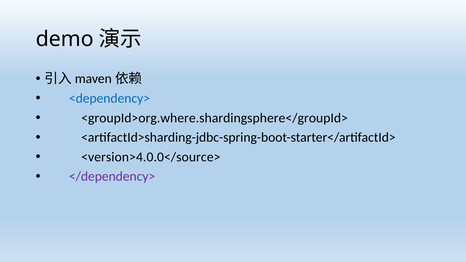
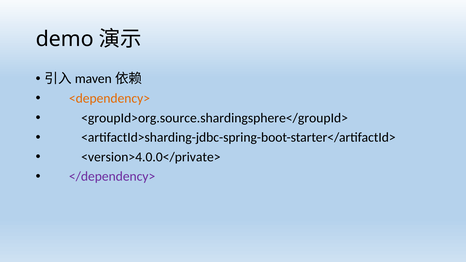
<dependency> colour: blue -> orange (109, 98)
<groupId>org.where.shardingsphere</groupId>: <groupId>org.where.shardingsphere</groupId> -> <groupId>org.source.shardingsphere</groupId> (215, 118)
<version>4.0.0</source>: <version>4.0.0</source> -> <version>4.0.0</private> (151, 157)
